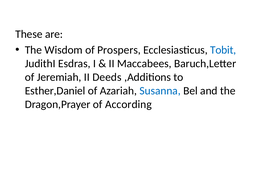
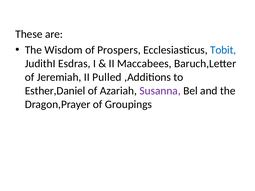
Deeds: Deeds -> Pulled (107, 77)
Susanna colour: blue -> purple (160, 91)
According: According -> Groupings (128, 104)
